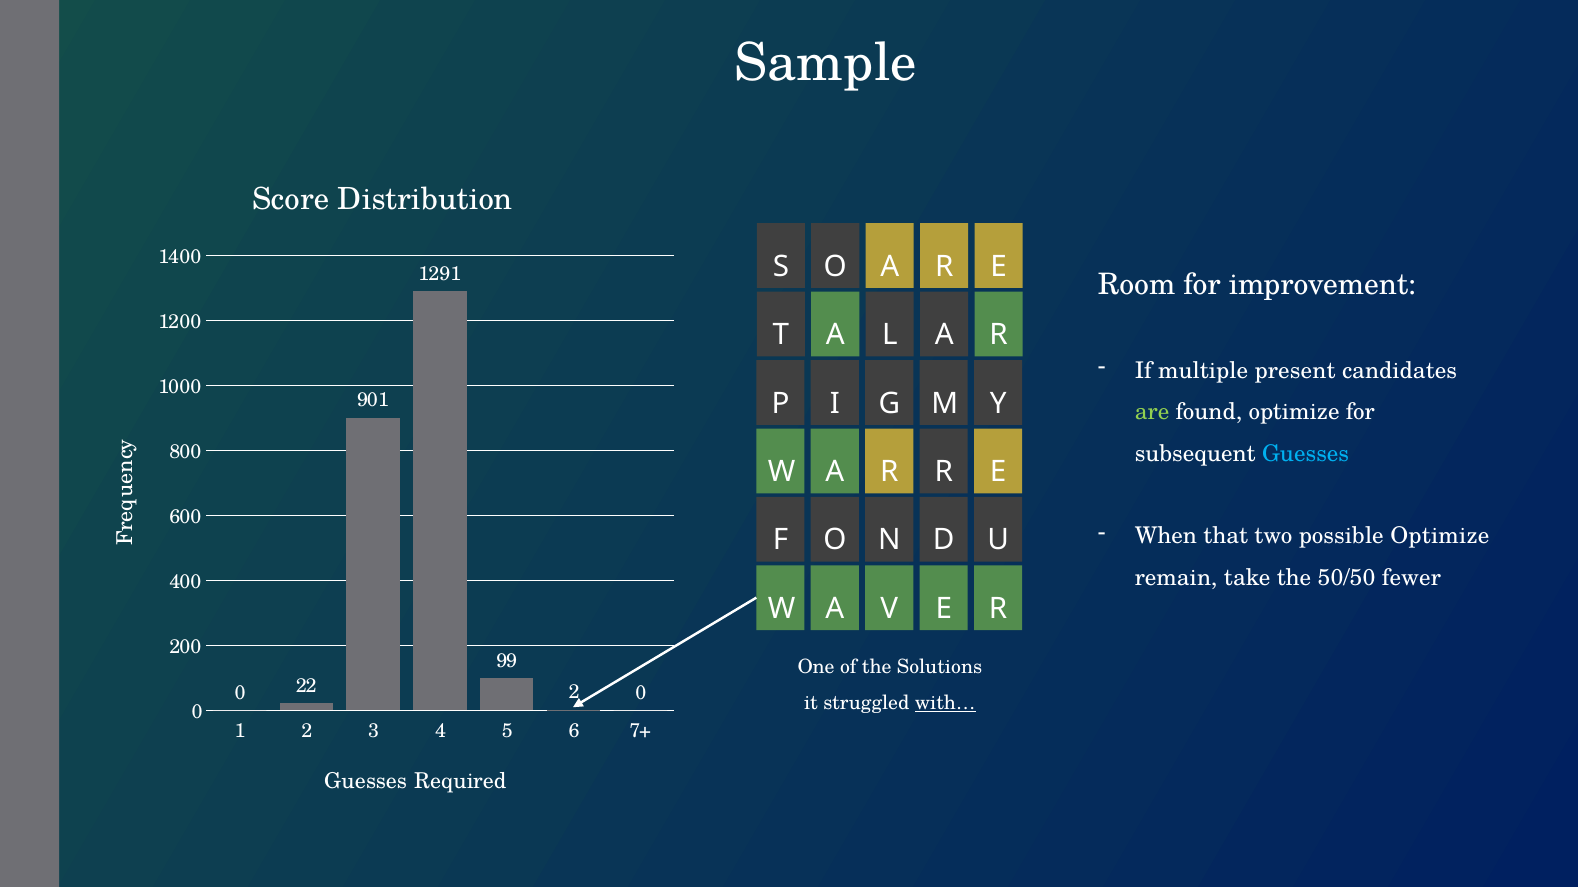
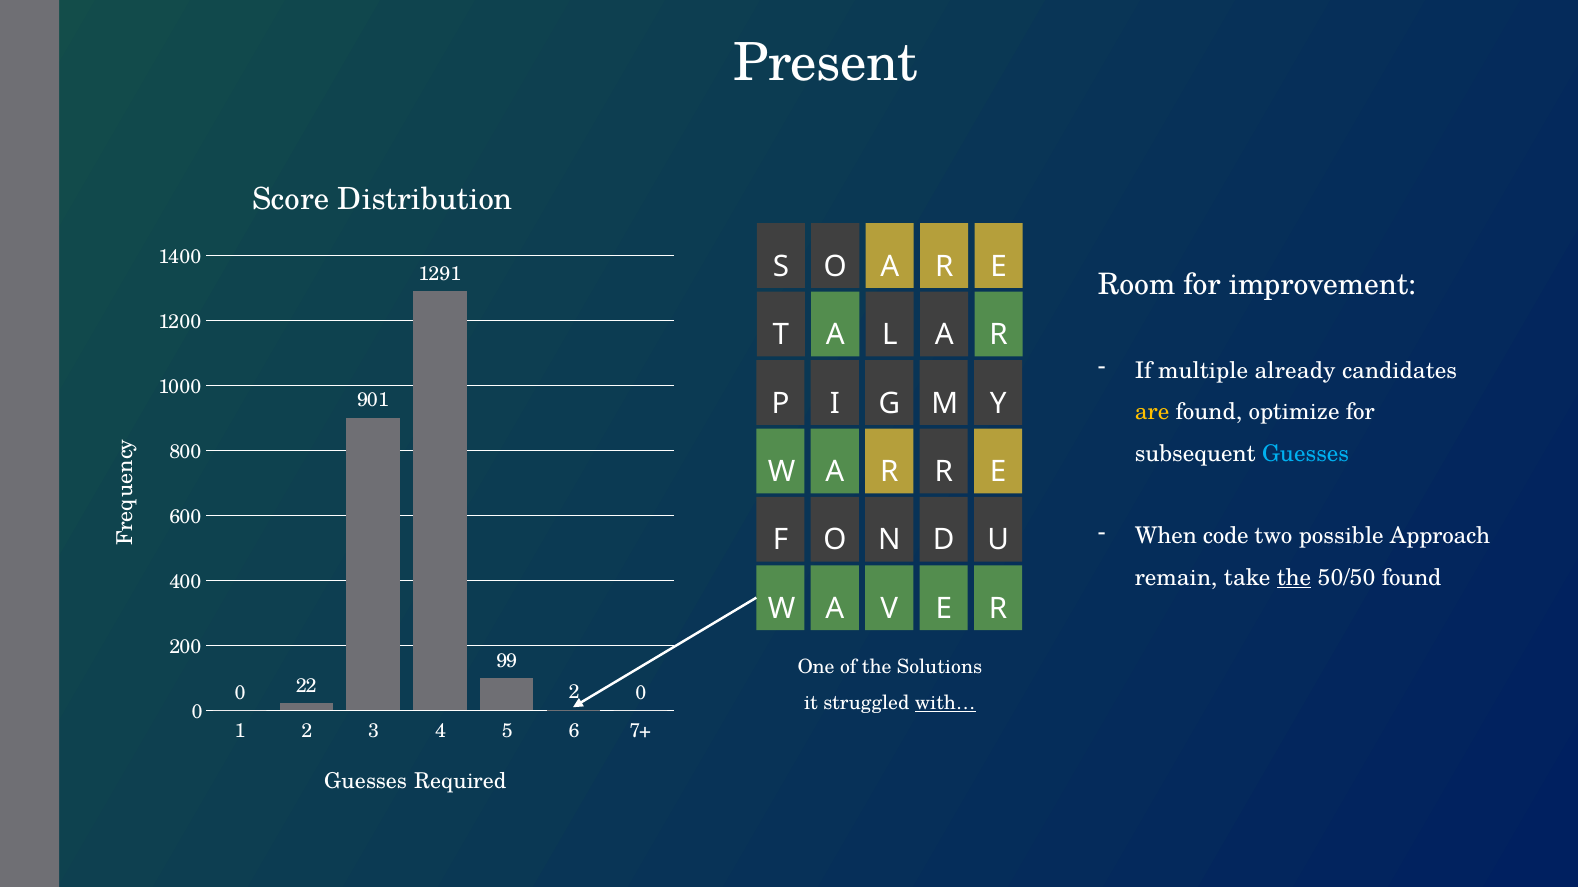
Sample: Sample -> Present (826, 63)
present: present -> already (1295, 371)
are colour: light green -> yellow (1152, 412)
that: that -> code (1226, 537)
possible Optimize: Optimize -> Approach (1440, 537)
the underline: none -> present (1294, 578)
50/50 fewer: fewer -> found (1412, 578)
